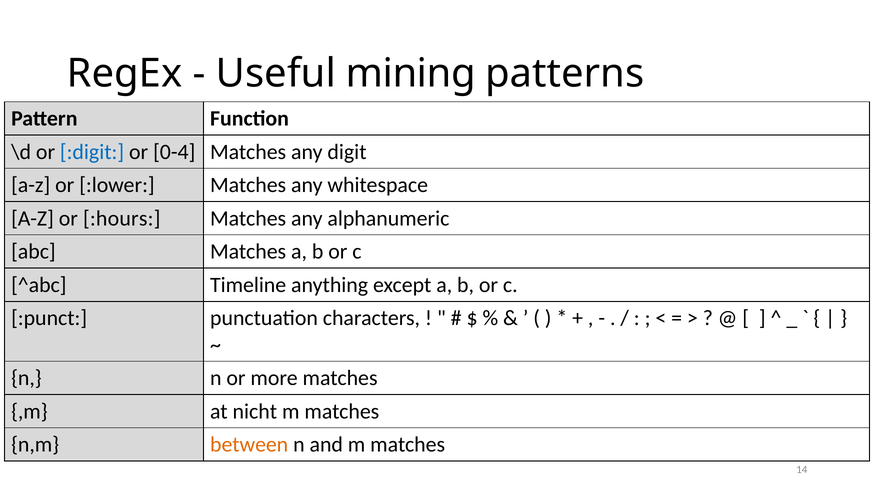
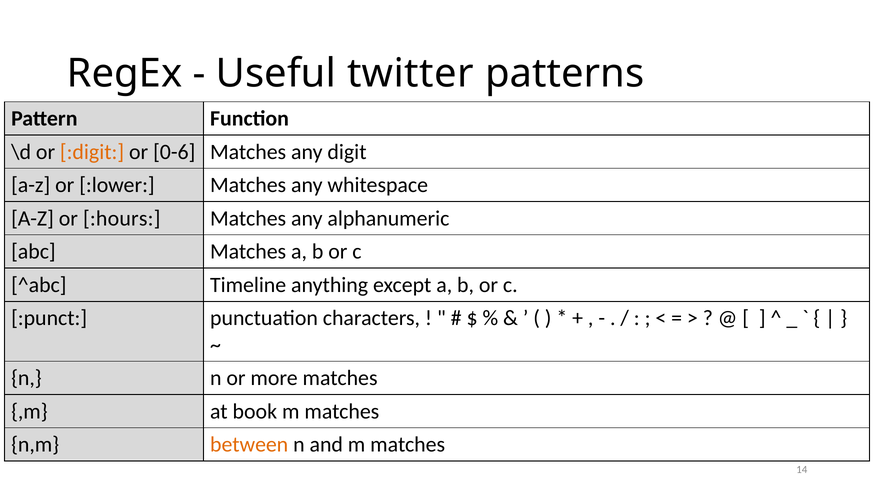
mining: mining -> twitter (410, 73)
:digit colour: blue -> orange (92, 152)
0-4: 0-4 -> 0-6 (174, 152)
nicht: nicht -> book (255, 411)
